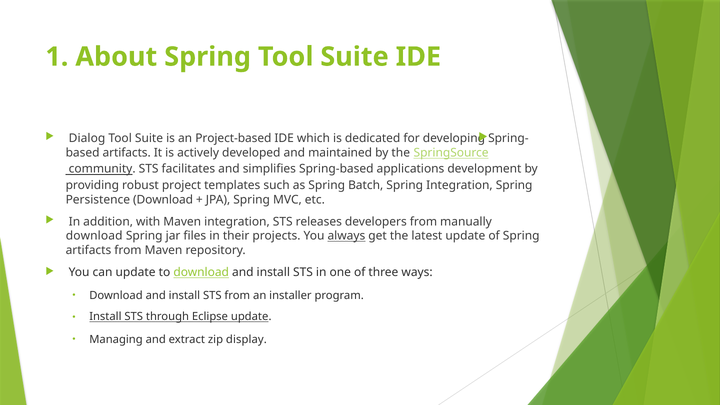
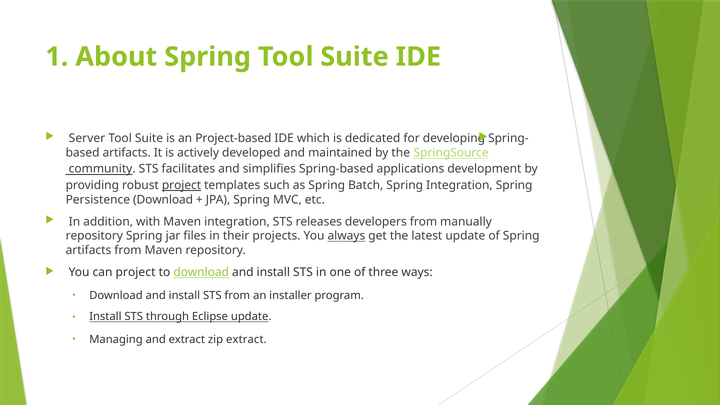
Dialog: Dialog -> Server (87, 138)
project underline: none -> present (182, 185)
download: download -> repository (94, 236)
can update: update -> project (136, 272)
zip display: display -> extract (246, 339)
